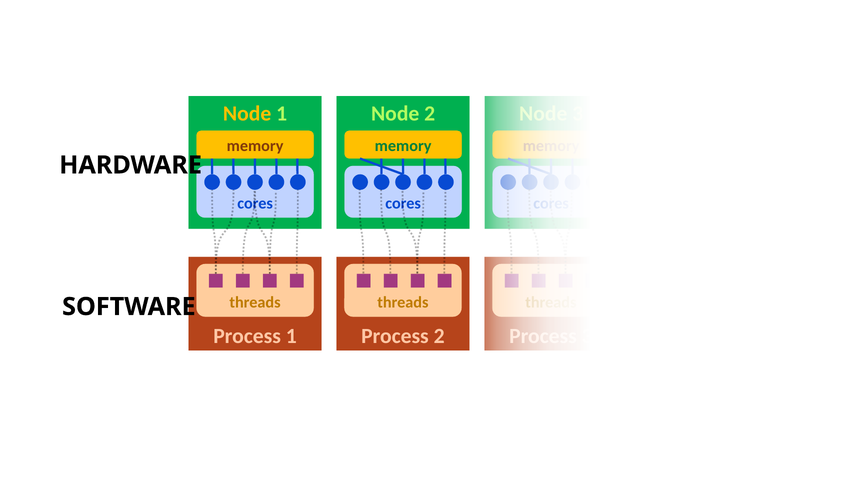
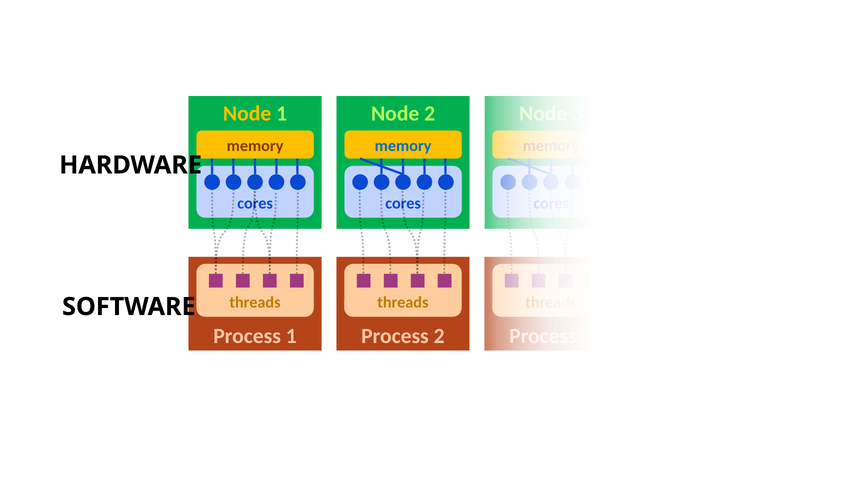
memory colour: green -> blue (403, 146)
